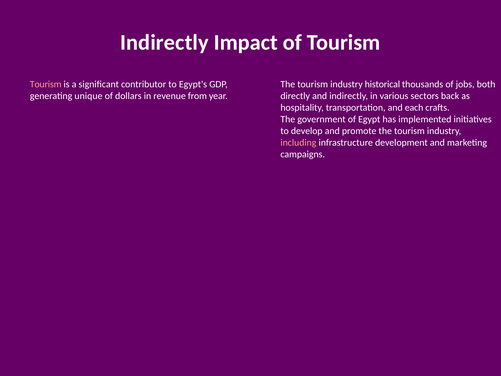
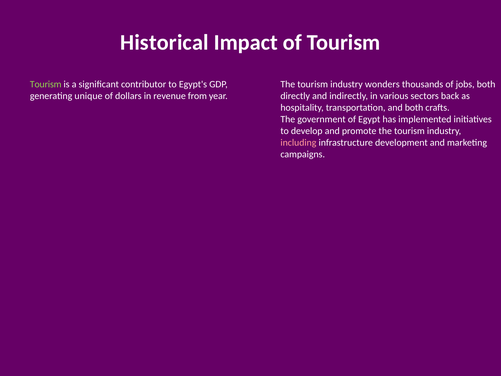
Indirectly: Indirectly -> Historical (164, 42)
Tourism colour: pink -> light green (46, 84)
historical: historical -> wonders (382, 84)
and each: each -> both (414, 108)
